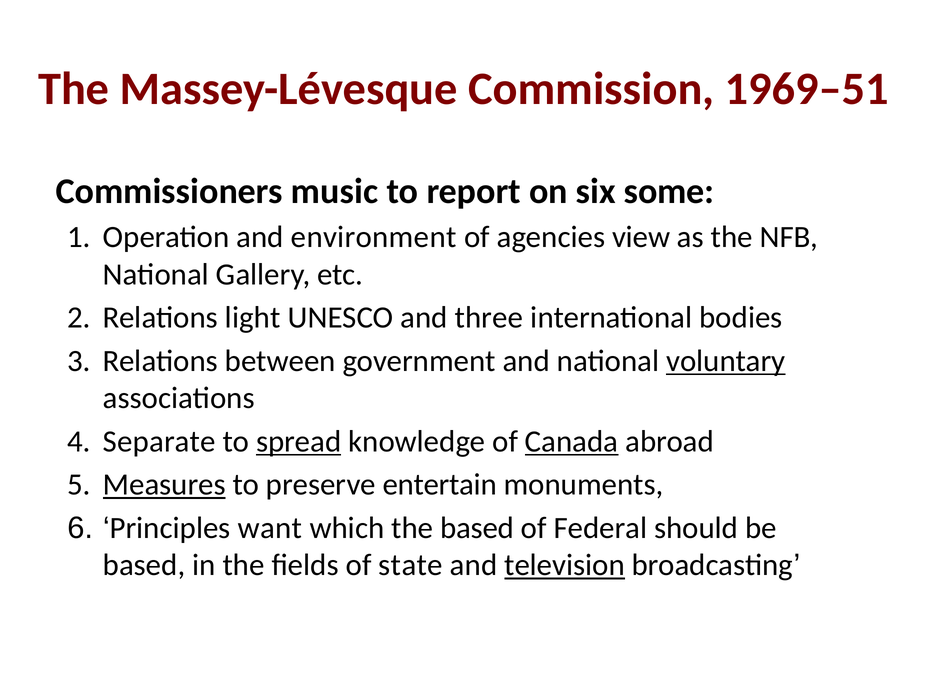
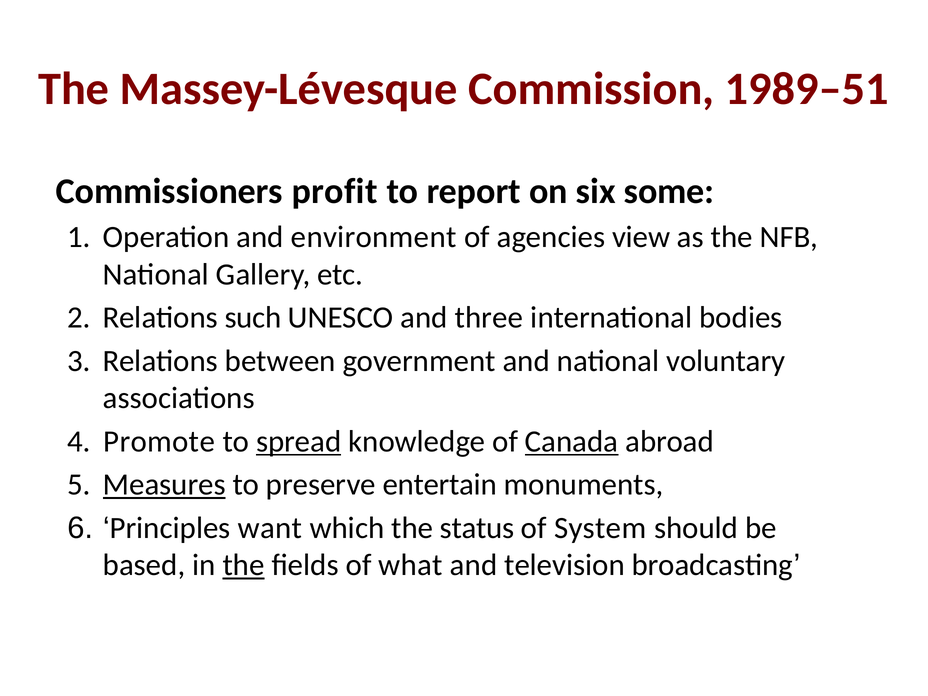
1969–51: 1969–51 -> 1989–51 (807, 89)
music: music -> profit (335, 191)
light: light -> such (253, 318)
voluntary underline: present -> none (726, 361)
Separate: Separate -> Promote (159, 441)
the based: based -> status (477, 528)
Federal: Federal -> System (600, 528)
the underline: none -> present (244, 565)
state: state -> what (411, 565)
television underline: present -> none (565, 565)
